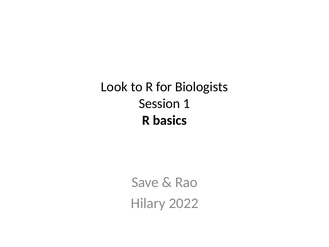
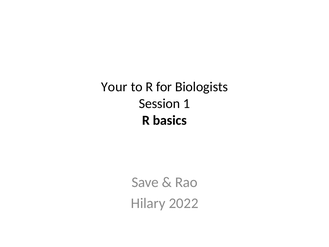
Look: Look -> Your (114, 87)
